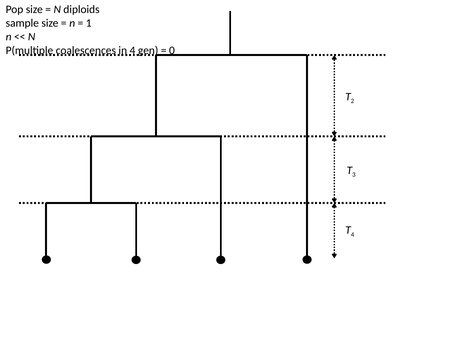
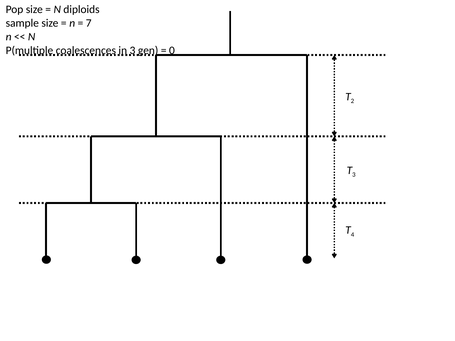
1: 1 -> 7 (89, 23)
in 4: 4 -> 3 (132, 51)
